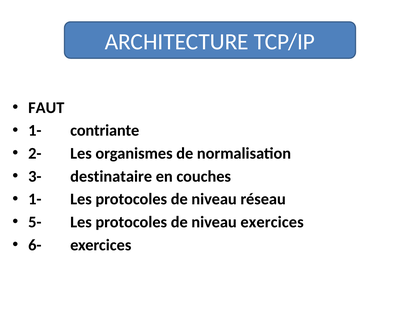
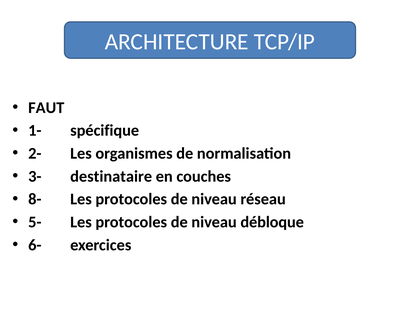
contriante: contriante -> spécifique (105, 131)
1-: 1- -> 8- (35, 199)
niveau exercices: exercices -> débloque (272, 222)
